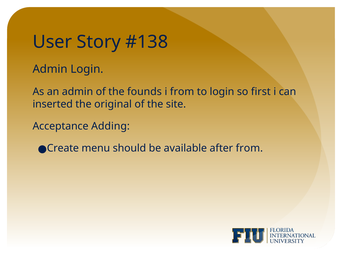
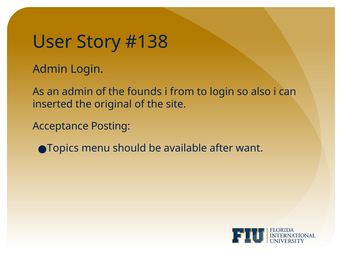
first: first -> also (261, 92)
Adding: Adding -> Posting (111, 126)
Create: Create -> Topics (63, 148)
after from: from -> want (249, 148)
